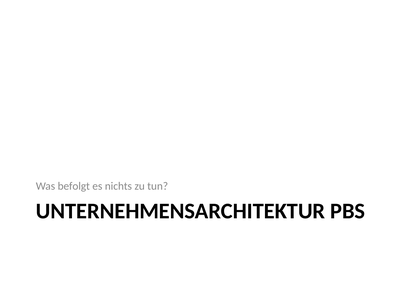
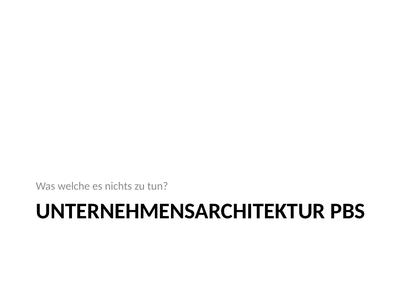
befolgt: befolgt -> welche (74, 186)
